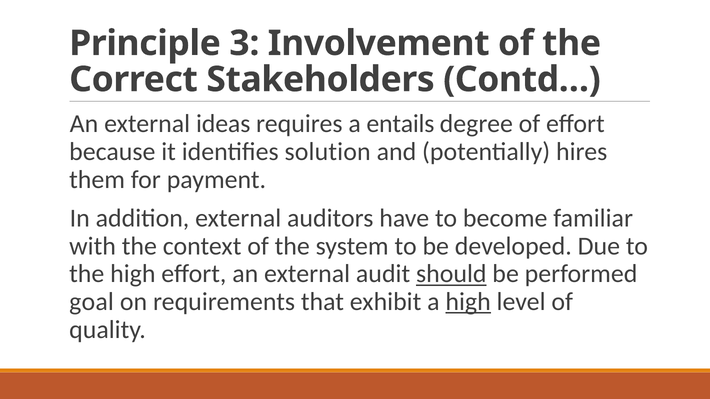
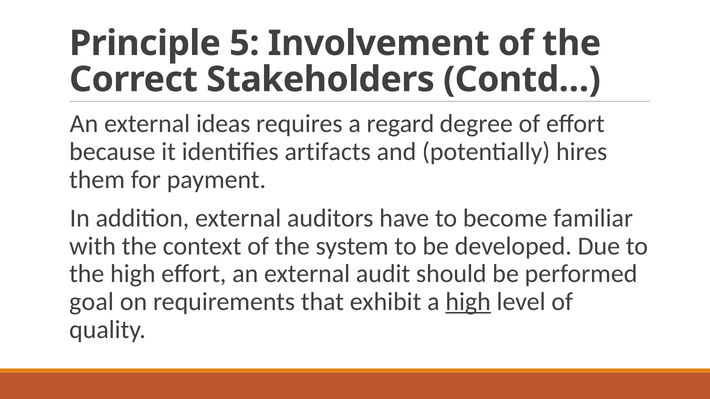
3: 3 -> 5 (244, 43)
entails: entails -> regard (400, 124)
solution: solution -> artifacts (328, 152)
should underline: present -> none (451, 274)
